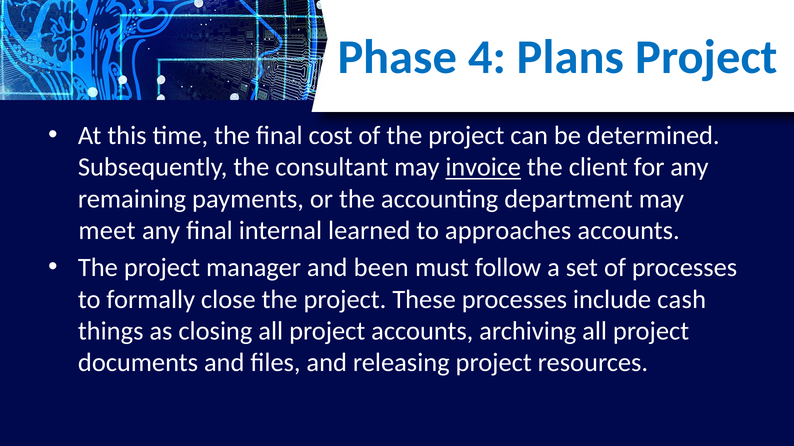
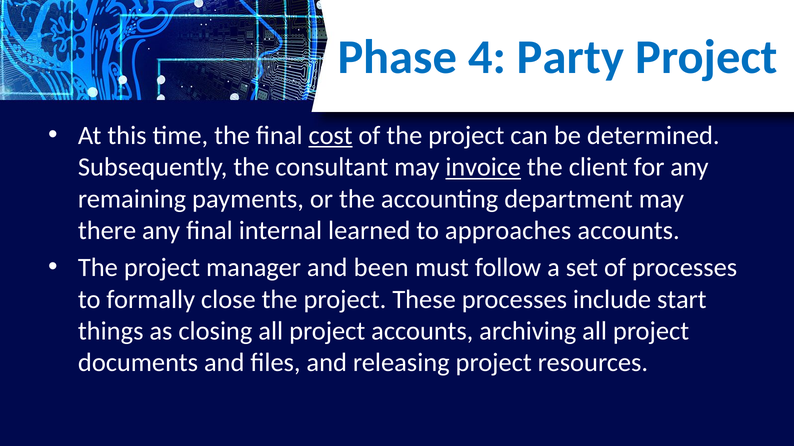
Plans: Plans -> Party (571, 58)
cost underline: none -> present (331, 136)
meet: meet -> there (107, 231)
cash: cash -> start (682, 300)
